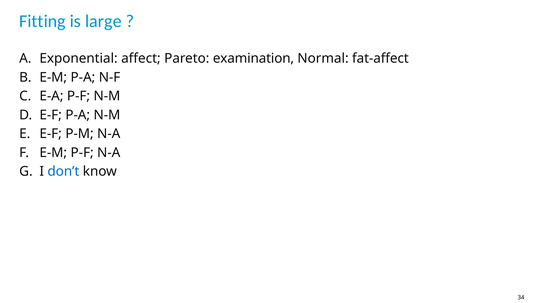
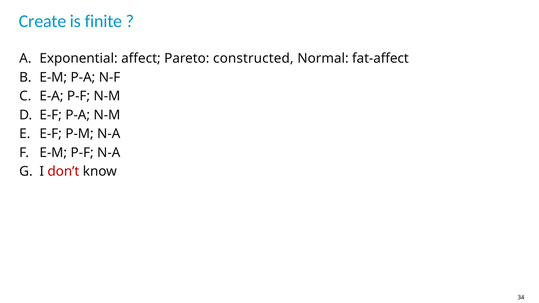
Fitting: Fitting -> Create (43, 21)
large: large -> finite (104, 21)
examination: examination -> constructed (253, 58)
don’t colour: blue -> red (63, 172)
